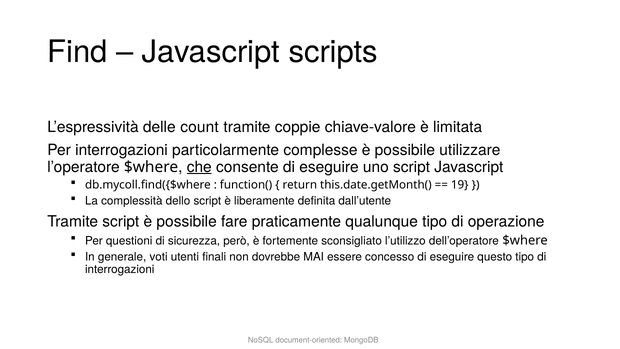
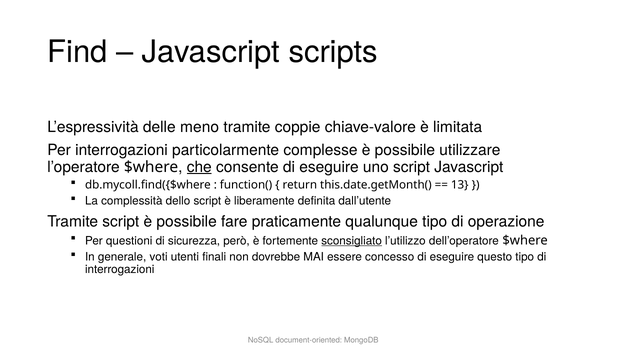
count: count -> meno (200, 127)
19: 19 -> 13 (460, 185)
sconsigliato underline: none -> present (352, 241)
